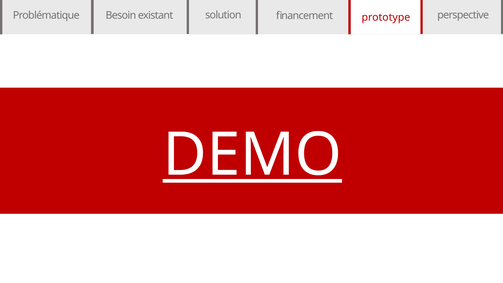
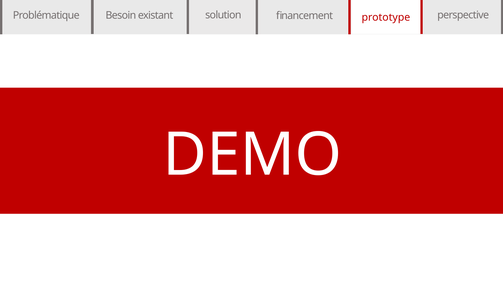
DEMO underline: present -> none (252, 155)
